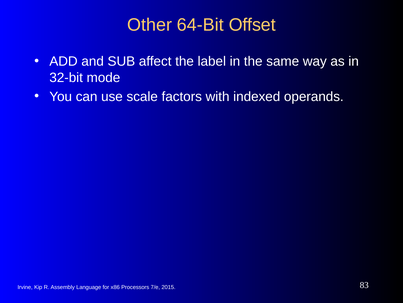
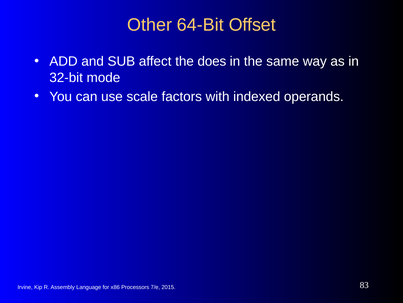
label: label -> does (212, 61)
